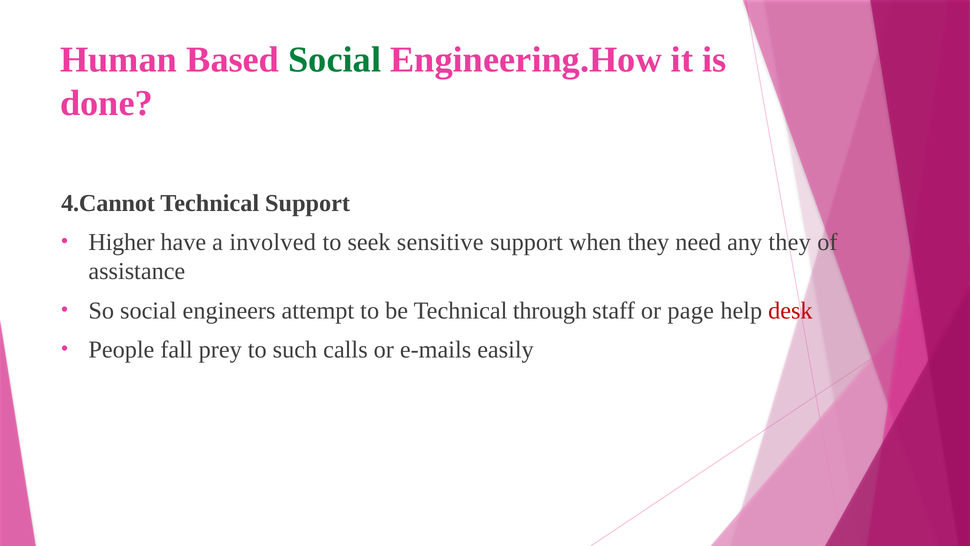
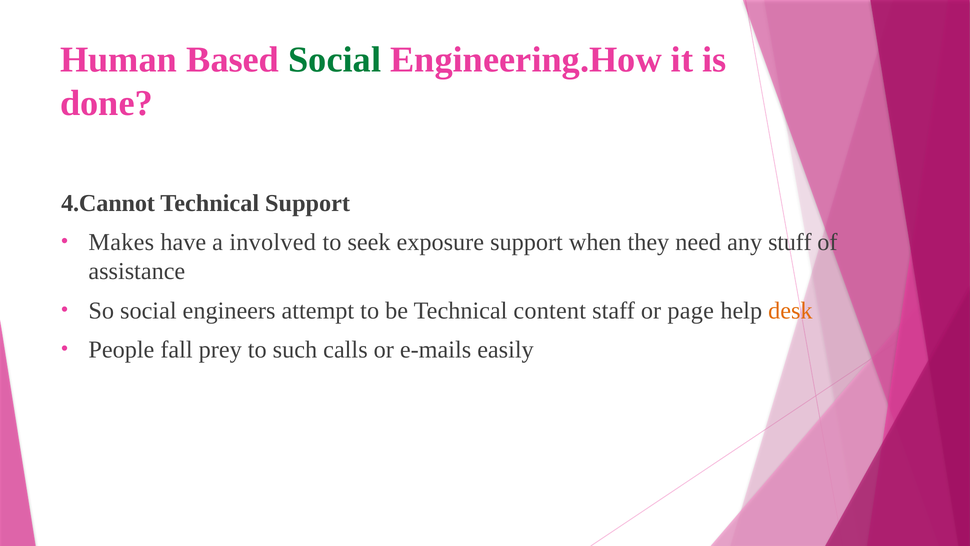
Higher: Higher -> Makes (121, 242)
sensitive: sensitive -> exposure (440, 242)
any they: they -> stuff (790, 242)
through: through -> content (550, 310)
desk colour: red -> orange (790, 310)
